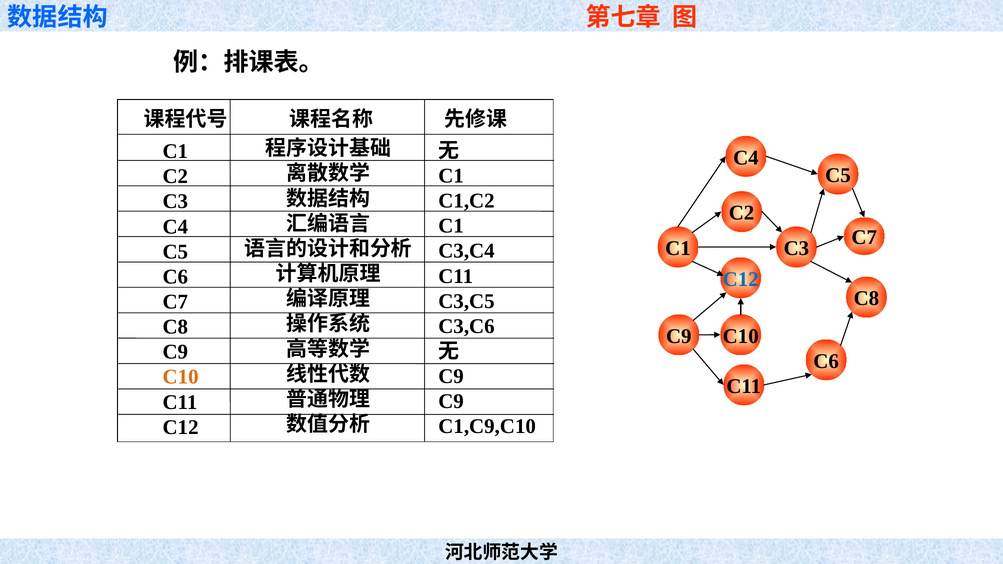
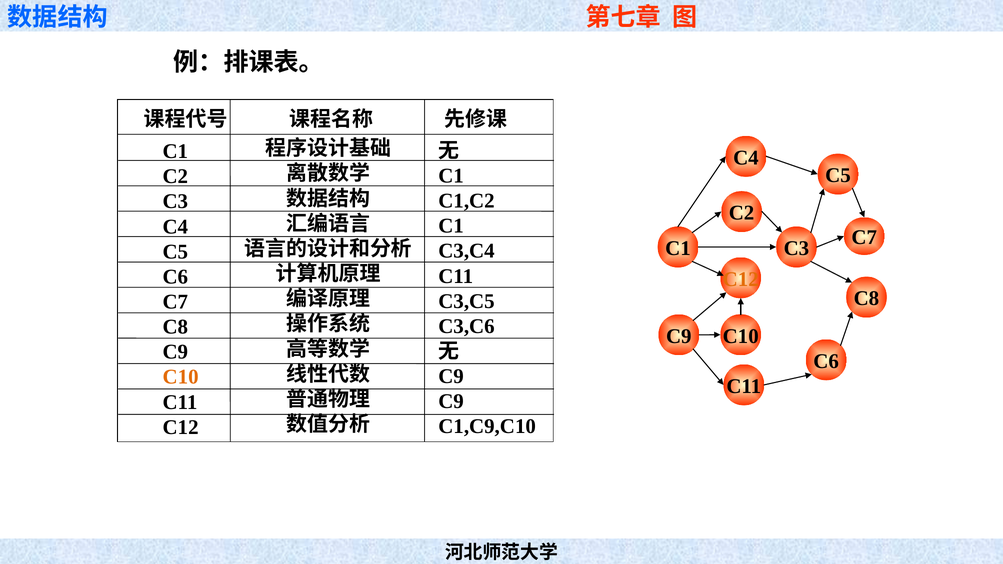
C12 colour: blue -> orange (741, 279)
